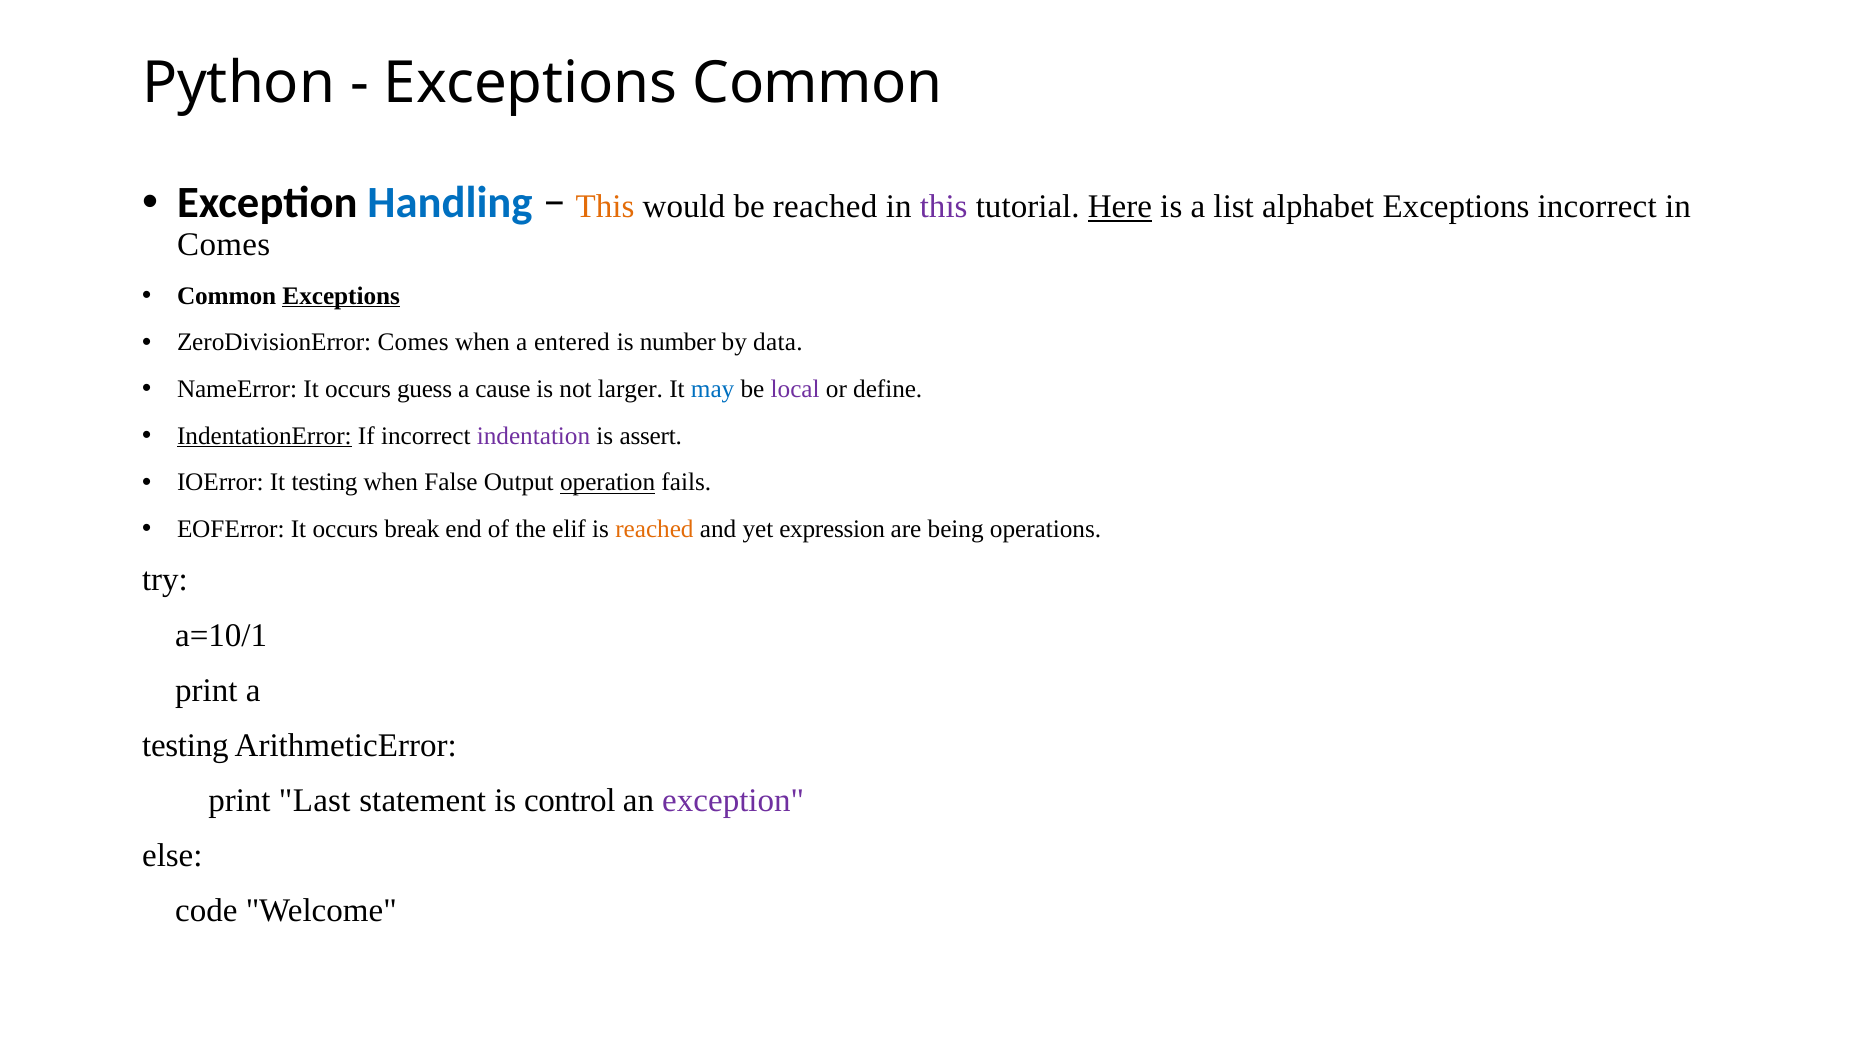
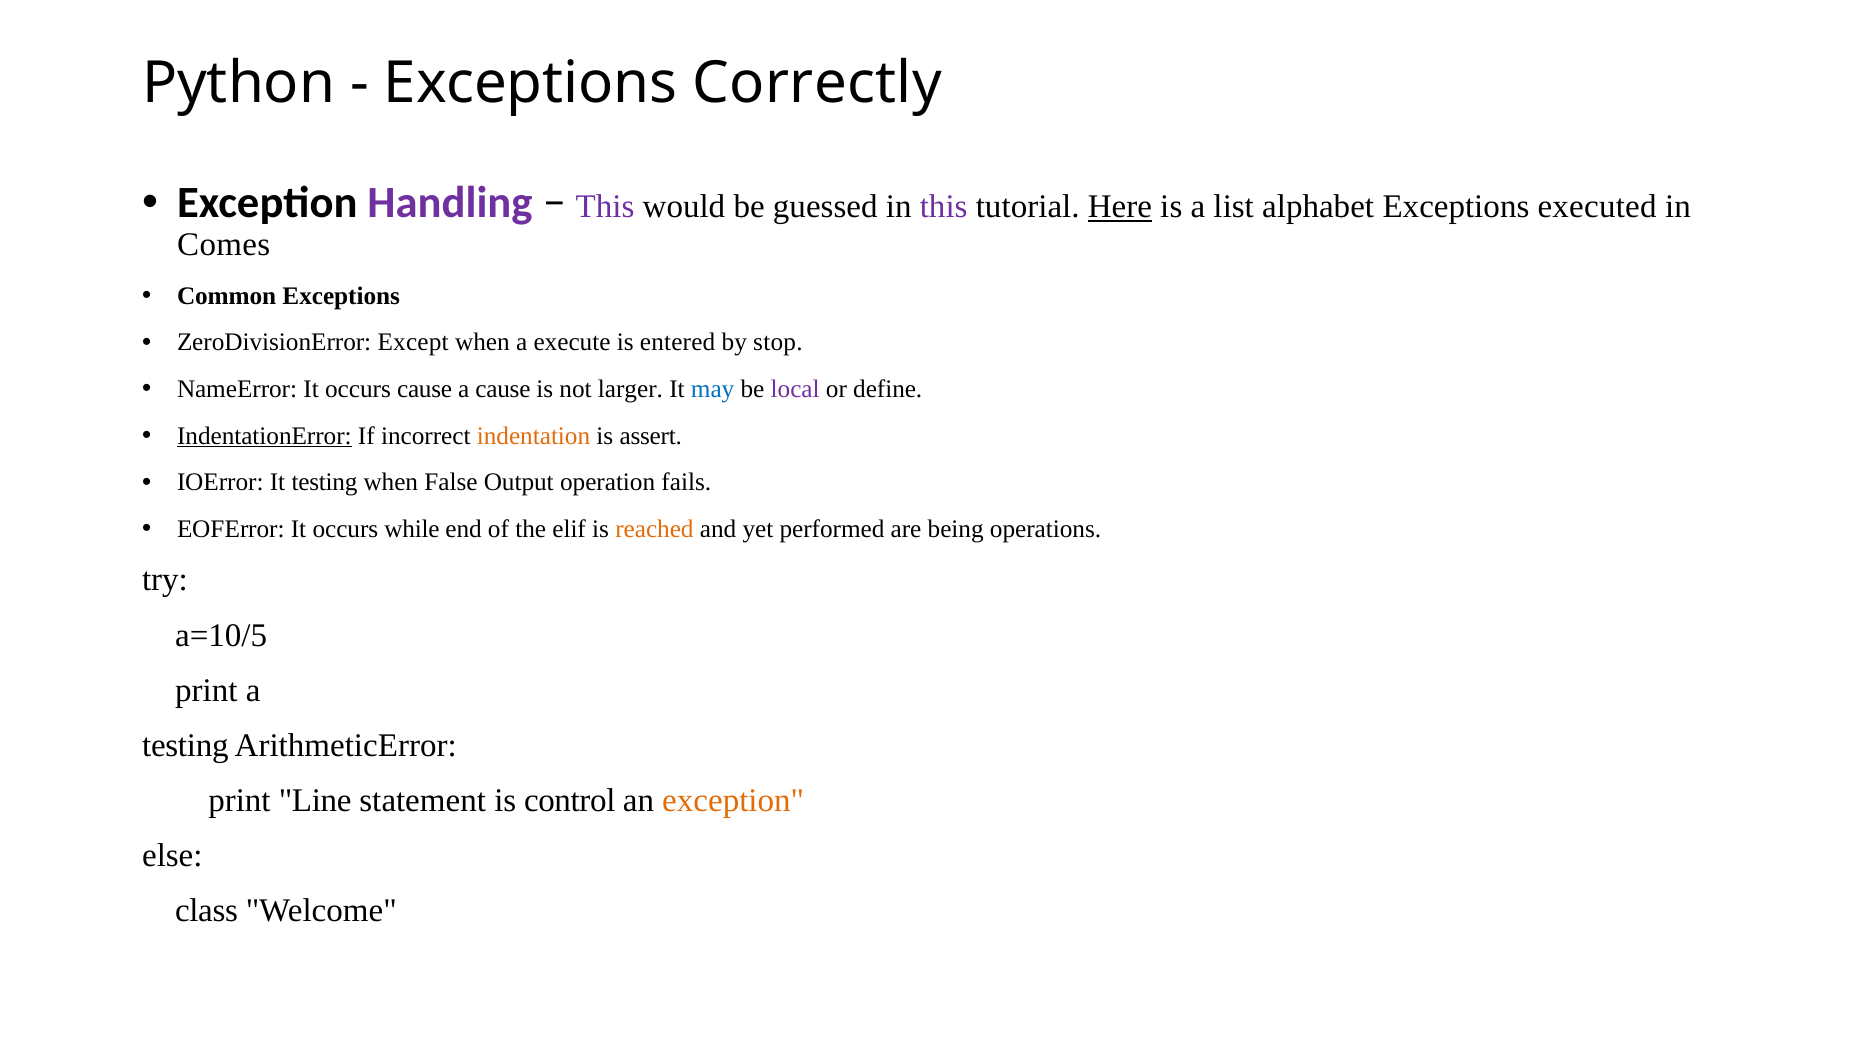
Exceptions Common: Common -> Correctly (817, 84)
Handling colour: blue -> purple (450, 203)
This colour: orange -> purple (605, 207)
be reached: reached -> guessed (825, 207)
Exceptions incorrect: incorrect -> executed (1597, 207)
Exceptions underline: present -> none (341, 296)
ZeroDivisionError Comes: Comes -> Except (413, 343)
entered: entered -> execute (572, 343)
number: number -> entered (678, 343)
data: data -> stop (778, 343)
occurs guess: guess -> cause (425, 389)
indentation colour: purple -> orange (534, 436)
operation underline: present -> none (608, 483)
break: break -> while (412, 530)
expression: expression -> performed (832, 530)
a=10/1: a=10/1 -> a=10/5 (221, 635)
Last: Last -> Line (315, 801)
exception colour: purple -> orange (733, 801)
code: code -> class (206, 911)
